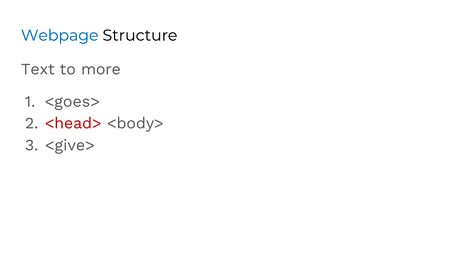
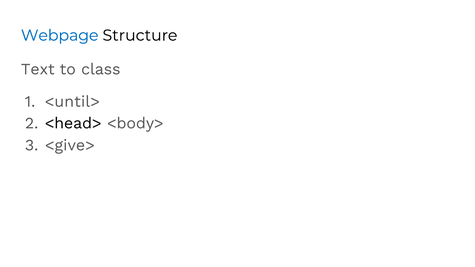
more: more -> class (101, 69)
<goes>: <goes> -> <until> (72, 102)
<head> colour: red -> black (73, 123)
